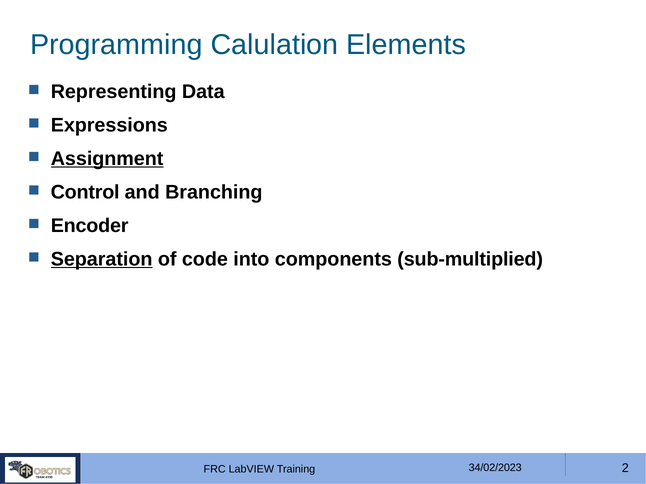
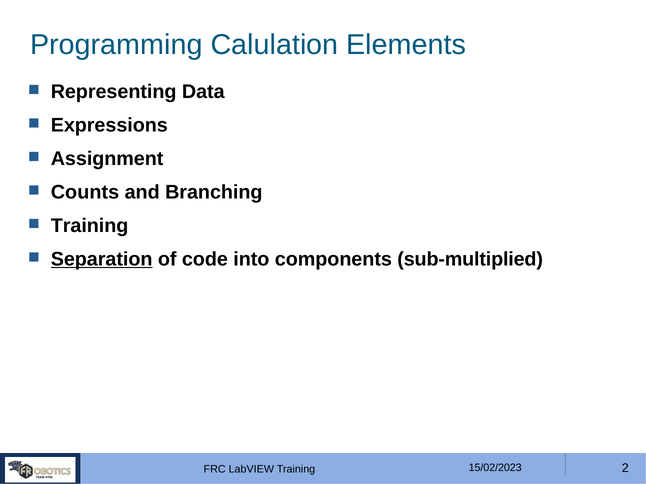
Assignment underline: present -> none (107, 159)
Control: Control -> Counts (85, 192)
Encoder: Encoder -> Training (90, 226)
34/02/2023: 34/02/2023 -> 15/02/2023 (495, 468)
